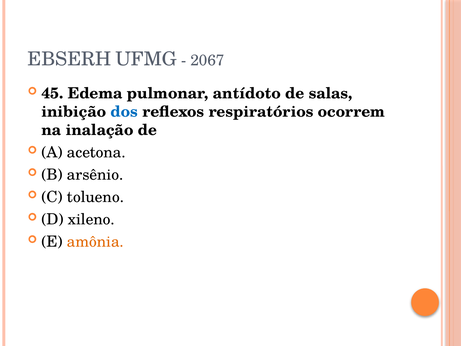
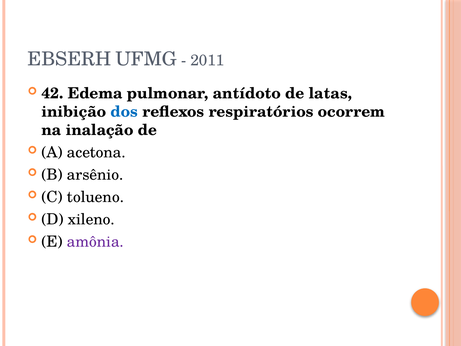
2067: 2067 -> 2011 (207, 60)
45: 45 -> 42 (52, 93)
salas: salas -> latas (330, 93)
amônia colour: orange -> purple (95, 242)
